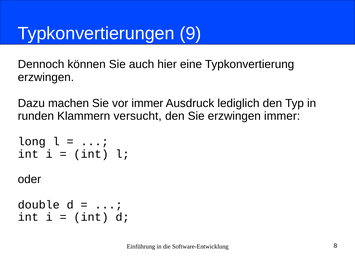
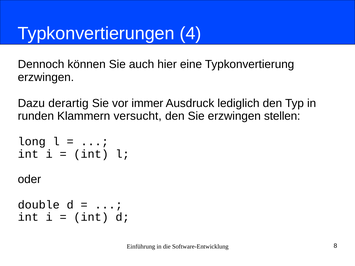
9: 9 -> 4 (190, 34)
machen: machen -> derartig (68, 103)
erzwingen immer: immer -> stellen (282, 116)
